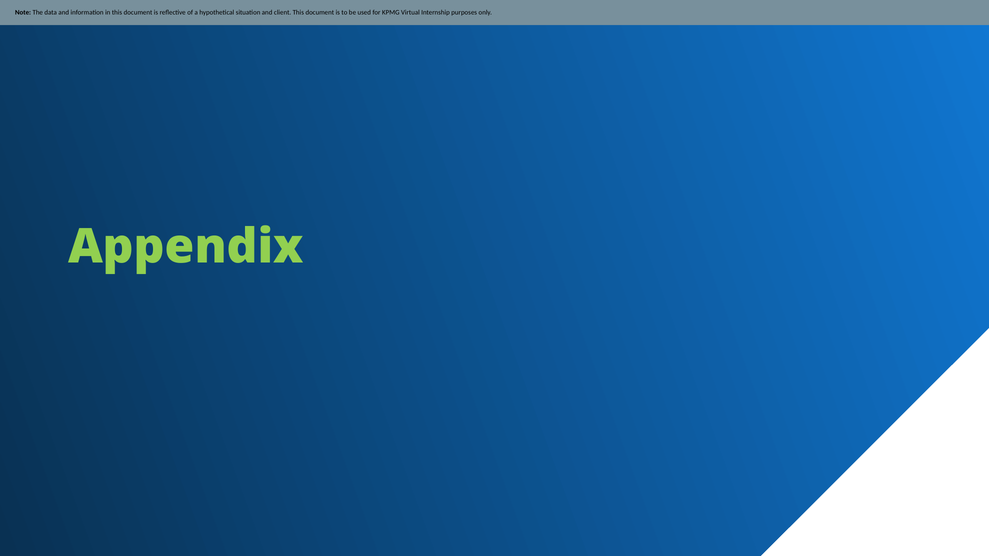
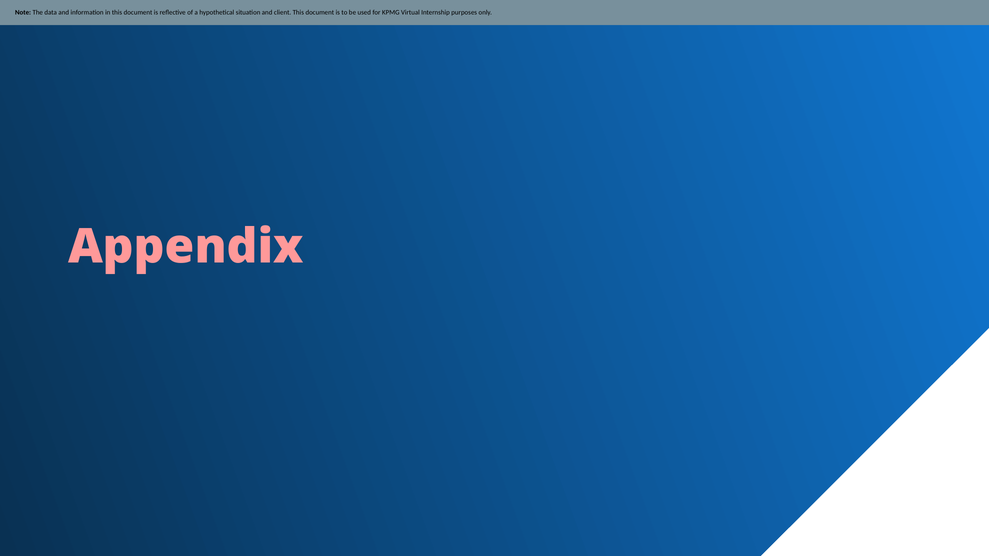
Appendix colour: light green -> pink (186, 247)
